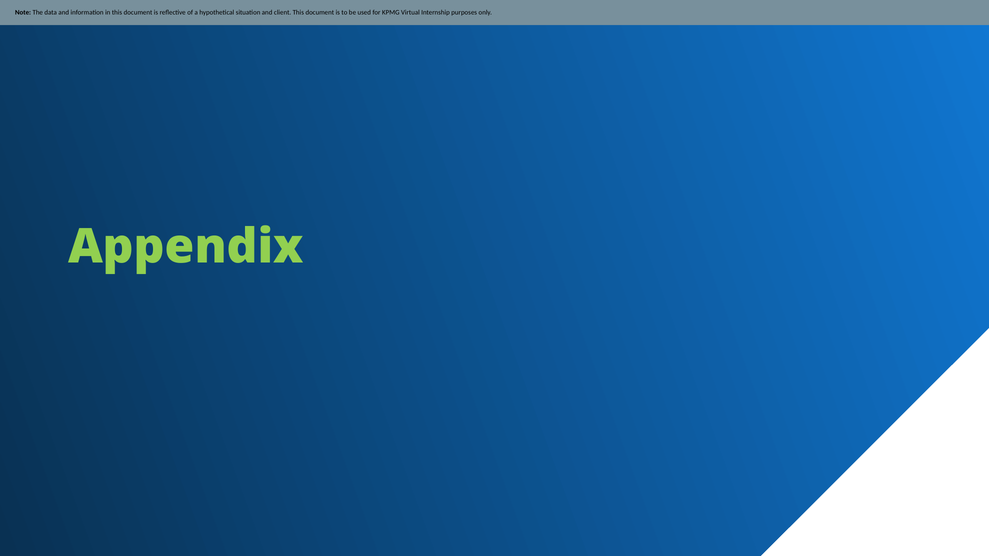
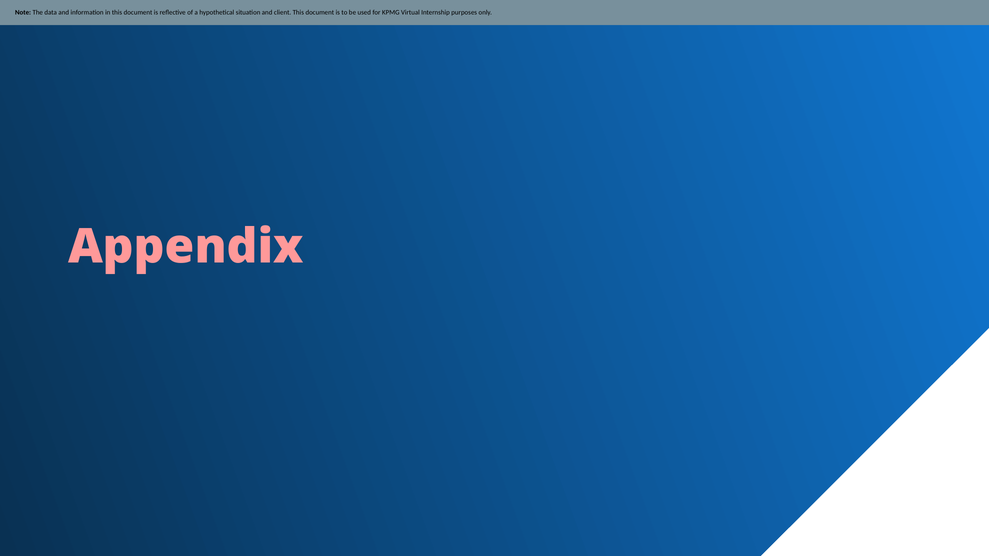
Appendix colour: light green -> pink (186, 247)
